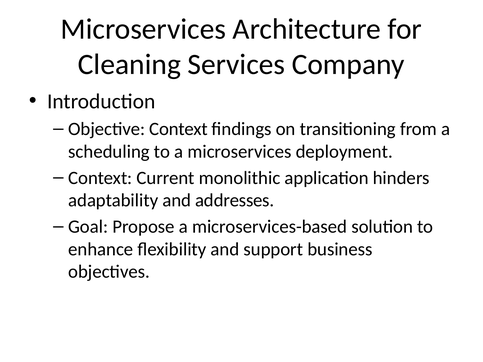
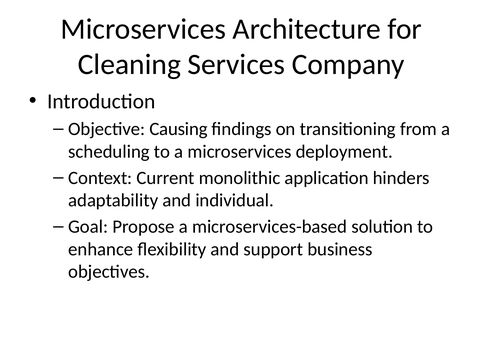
Objective Context: Context -> Causing (179, 129)
addresses: addresses -> individual (235, 200)
